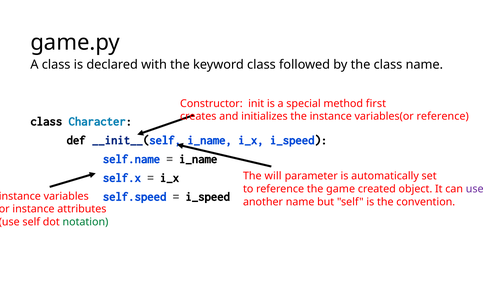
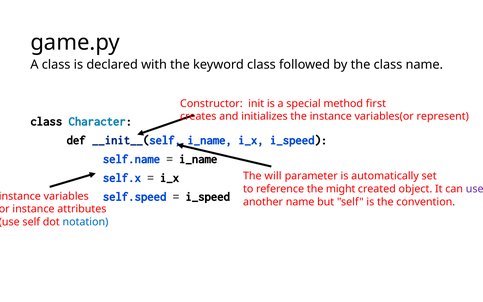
variables(or reference: reference -> represent (443, 116)
game: game -> might (341, 189)
notation colour: green -> blue (85, 222)
